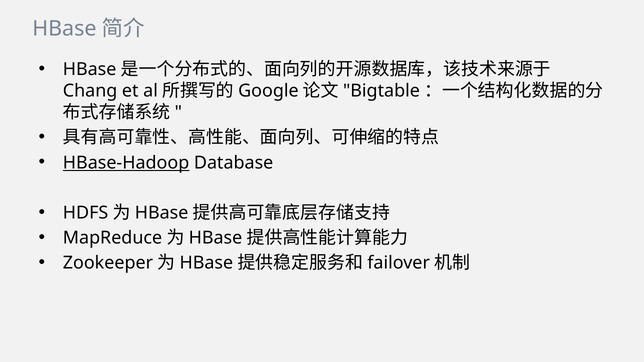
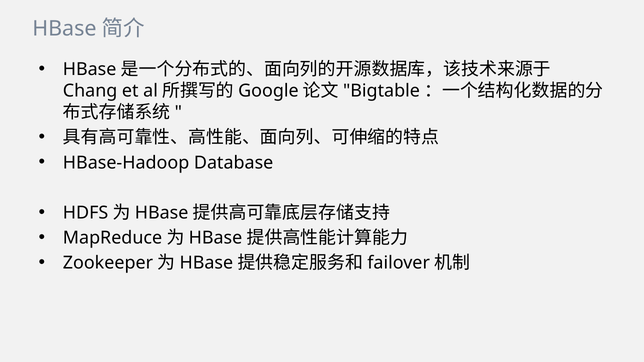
HBase-Hadoop underline: present -> none (126, 163)
